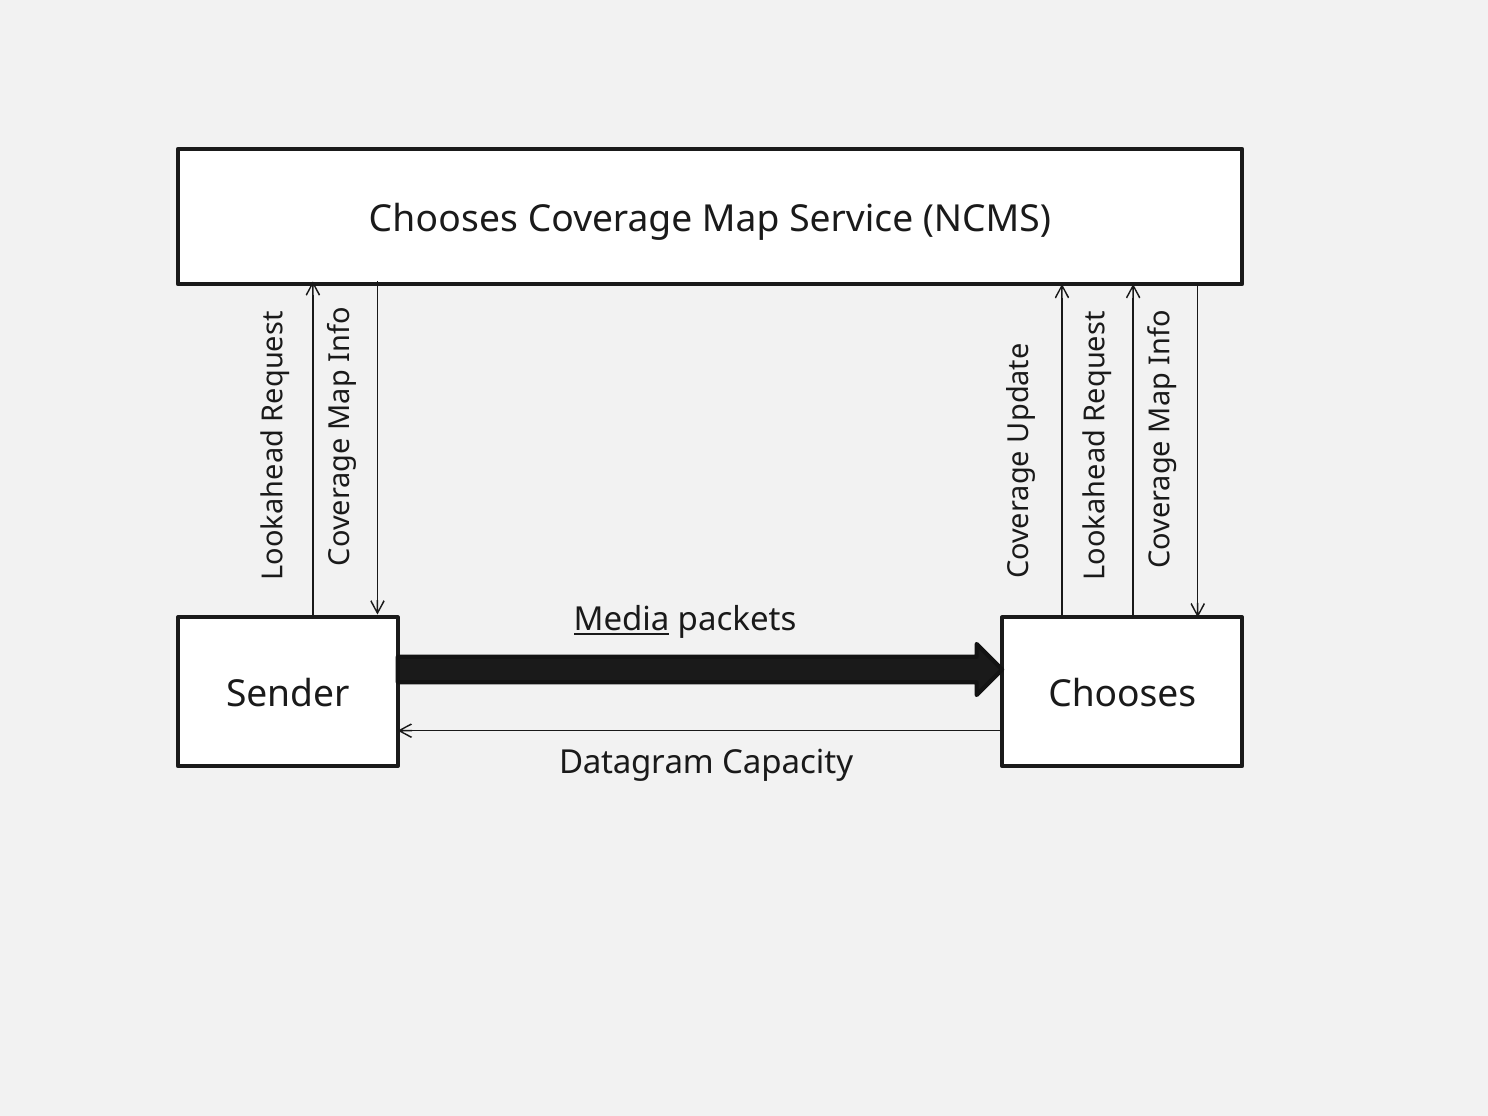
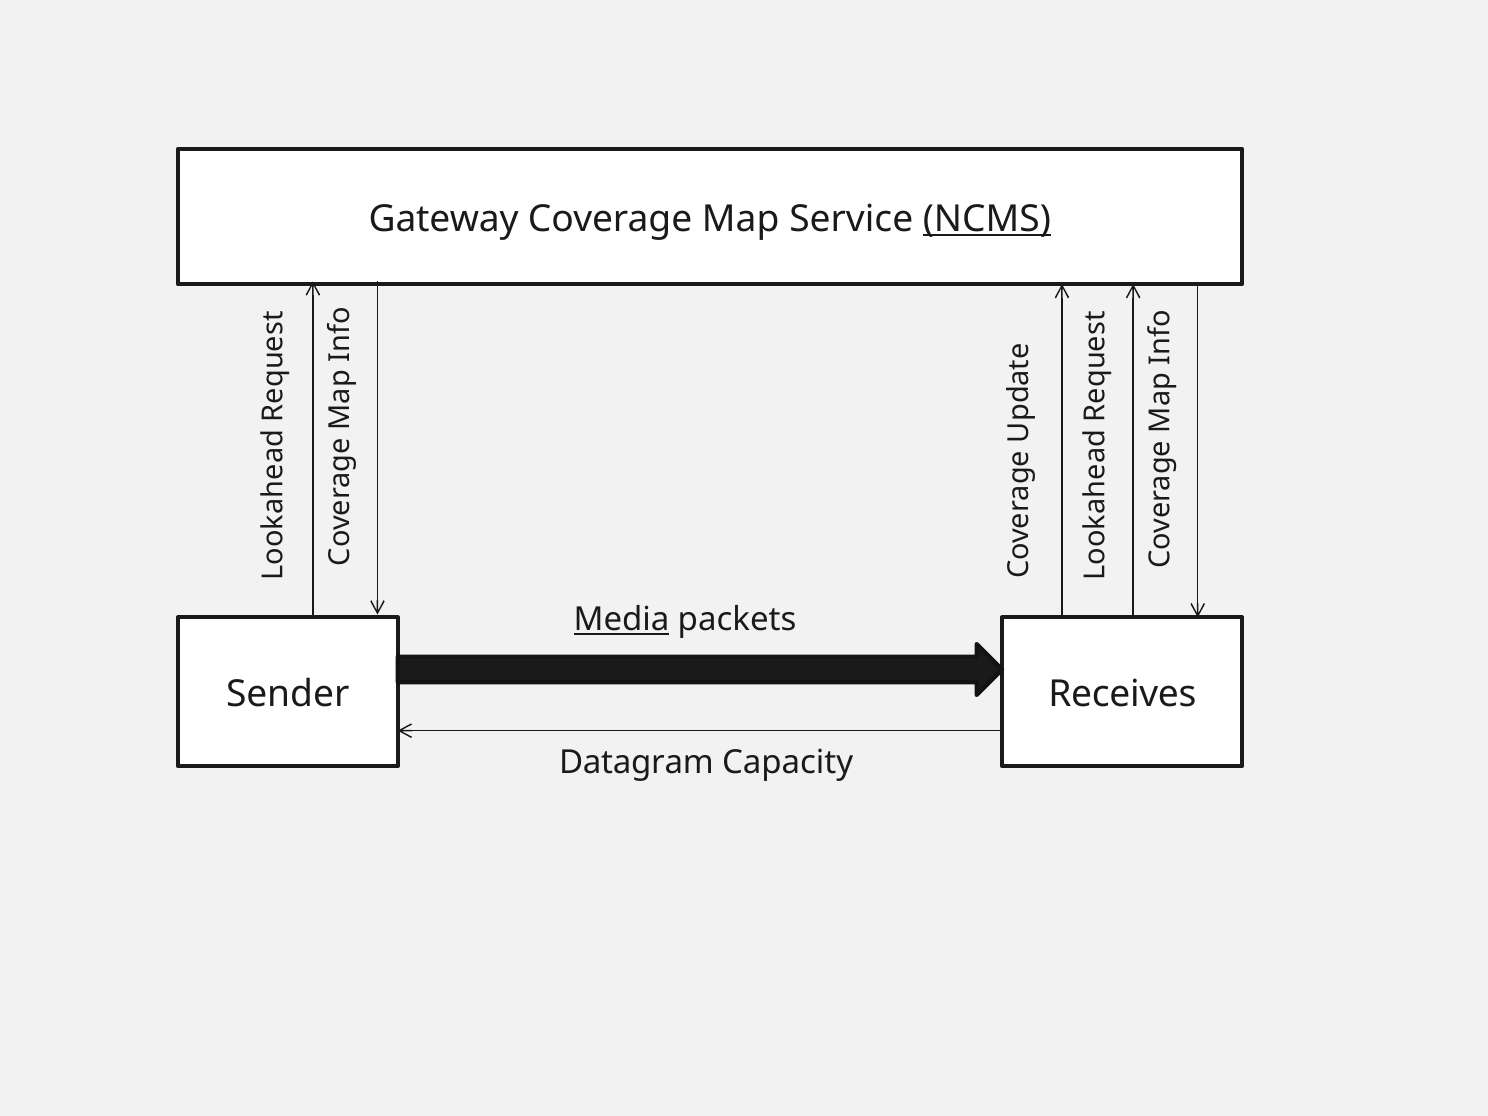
Chooses: Chooses -> Gateway (444, 219)
NCMS underline: none -> present (987, 219)
Chooses: Chooses -> Receives (1122, 694)
